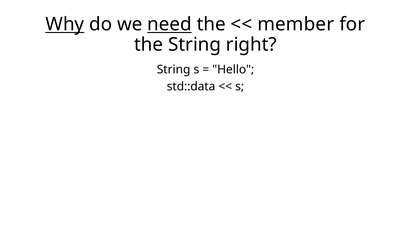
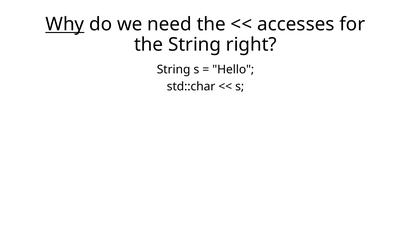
need underline: present -> none (170, 24)
member: member -> accesses (296, 24)
std::data: std::data -> std::char (191, 87)
